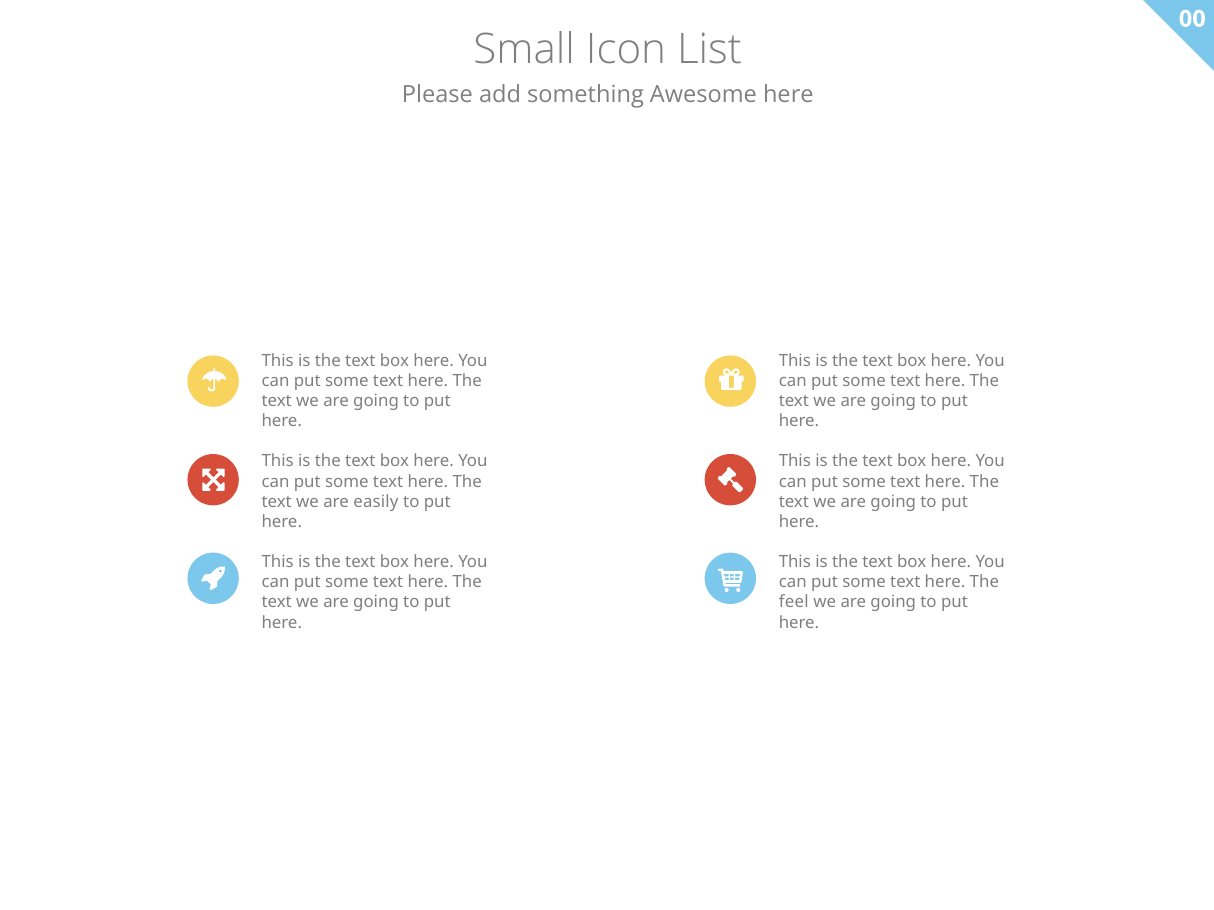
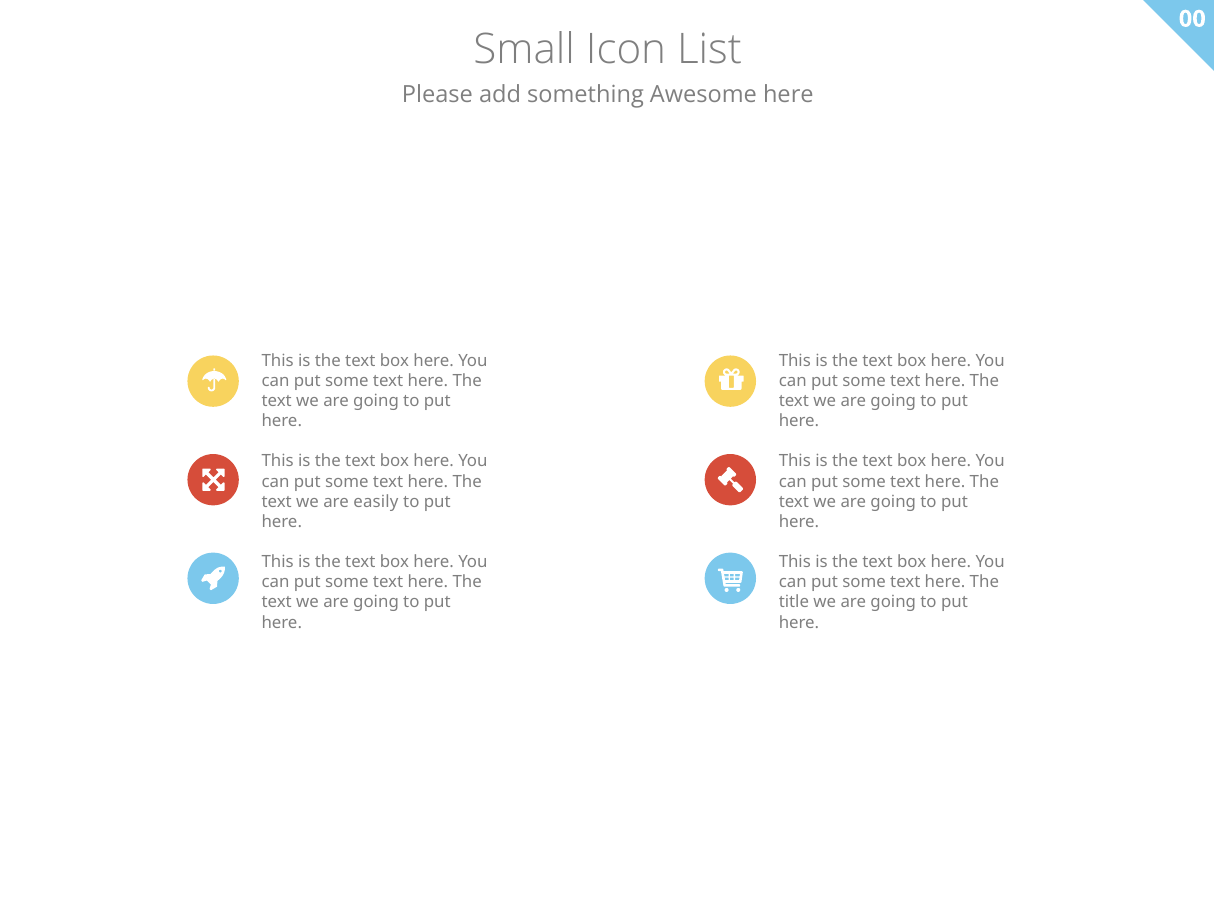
feel: feel -> title (794, 603)
